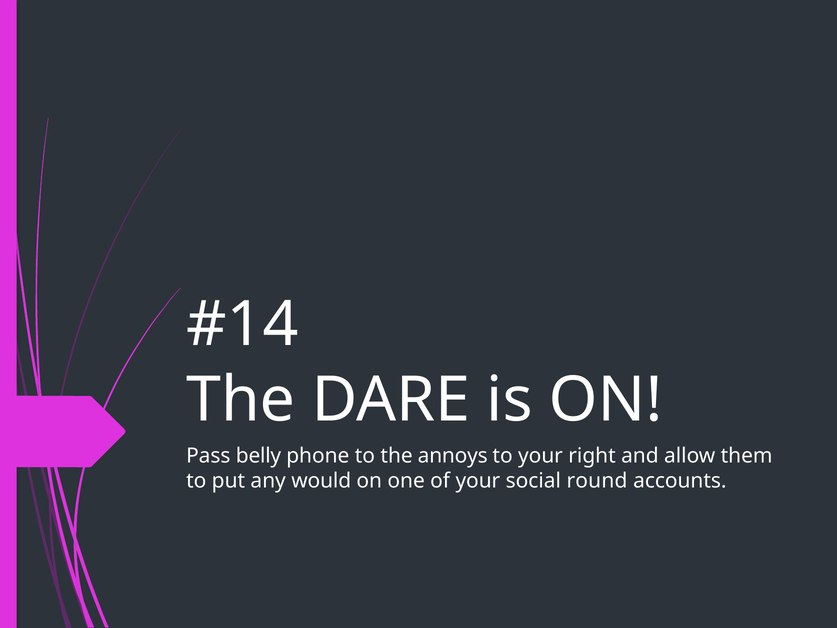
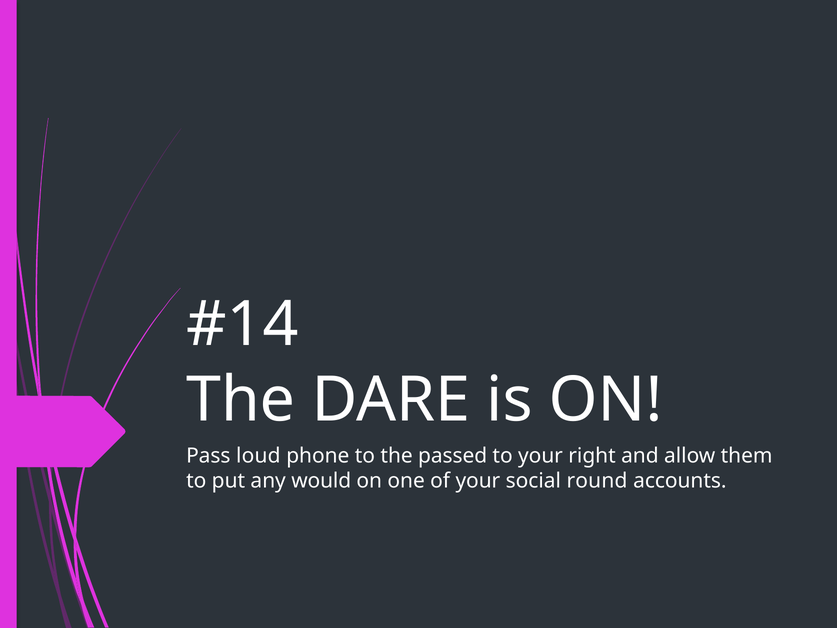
belly: belly -> loud (258, 456)
annoys: annoys -> passed (453, 456)
